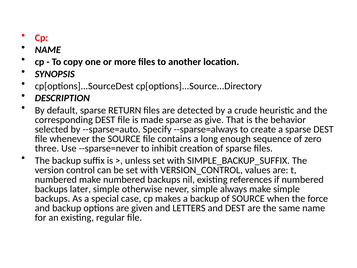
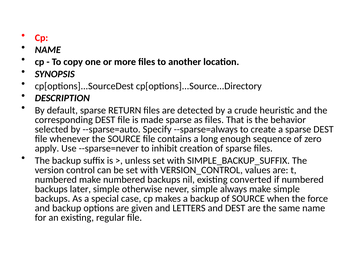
as give: give -> files (214, 120)
three: three -> apply (47, 148)
references: references -> converted (251, 179)
